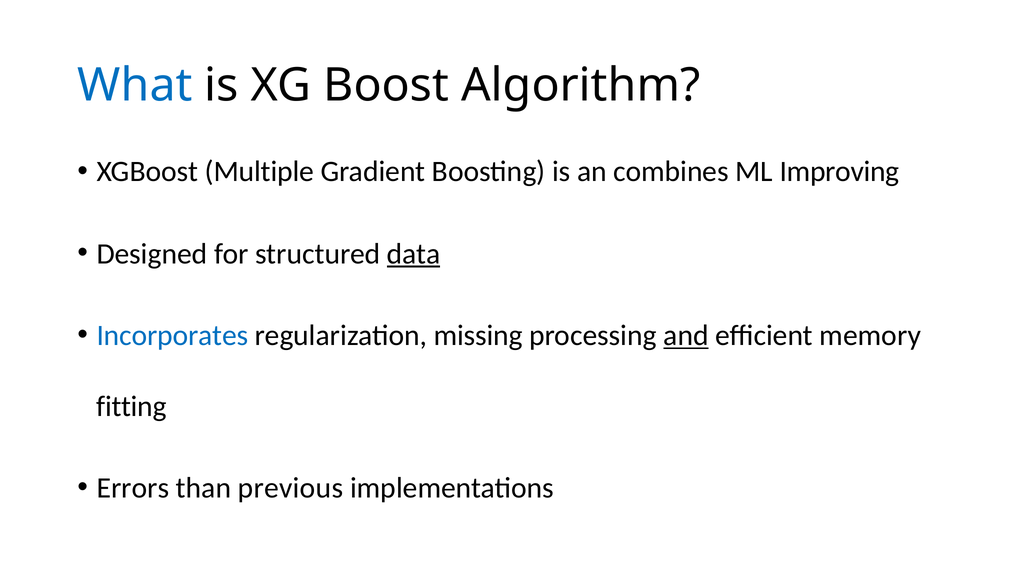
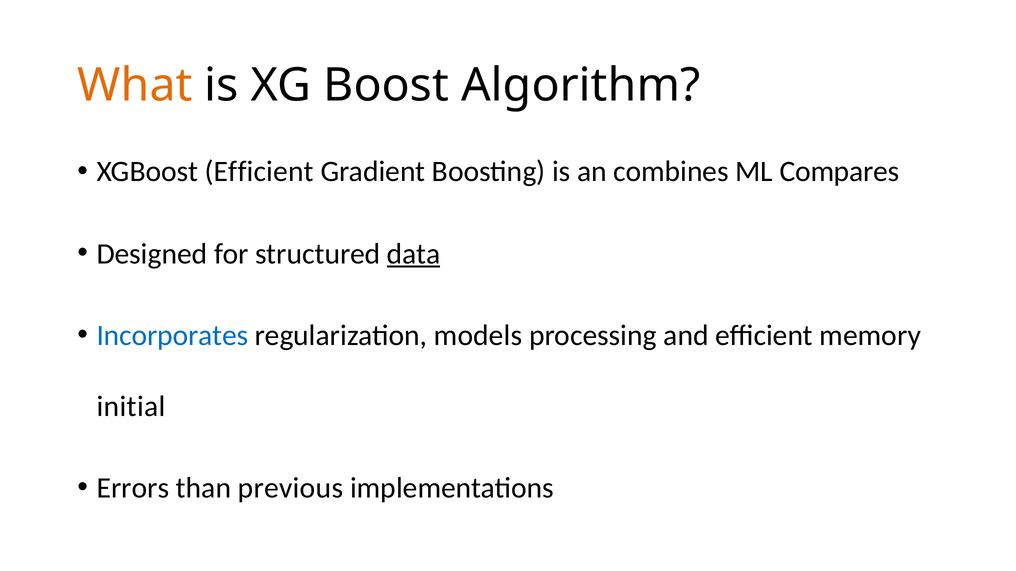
What colour: blue -> orange (135, 85)
XGBoost Multiple: Multiple -> Efficient (259, 172)
Improving: Improving -> Compares (839, 172)
missing: missing -> models (478, 336)
and underline: present -> none (686, 336)
fitting: fitting -> initial (131, 407)
